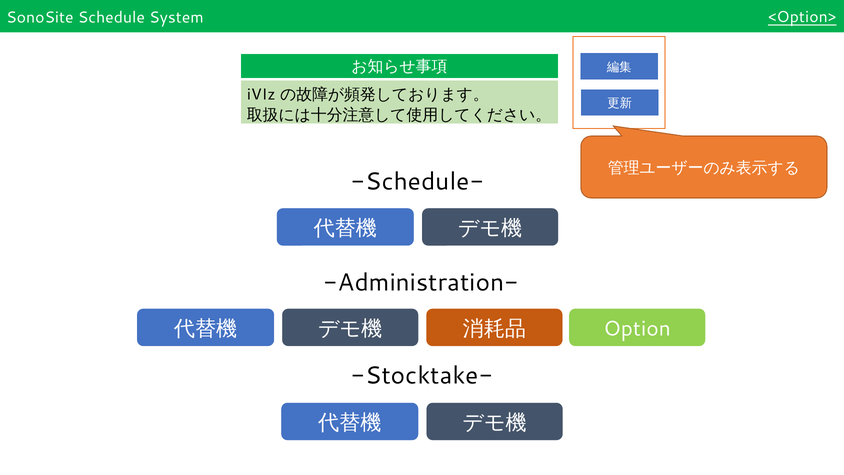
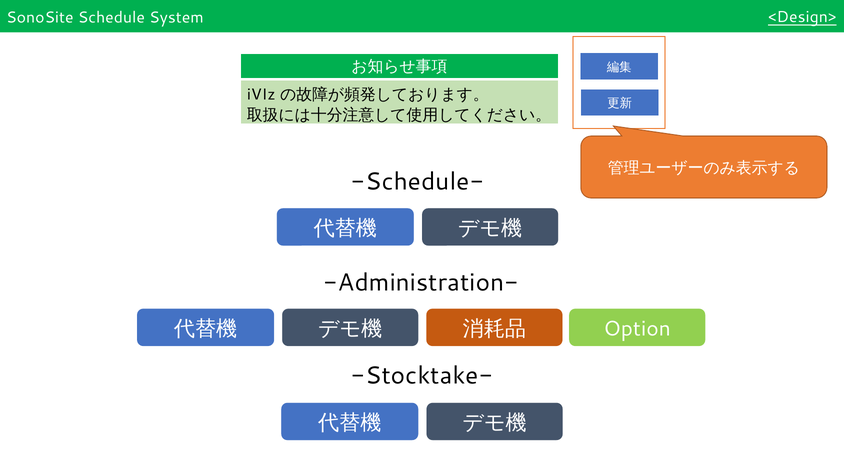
<Option>: <Option> -> <Design> (802, 17)
